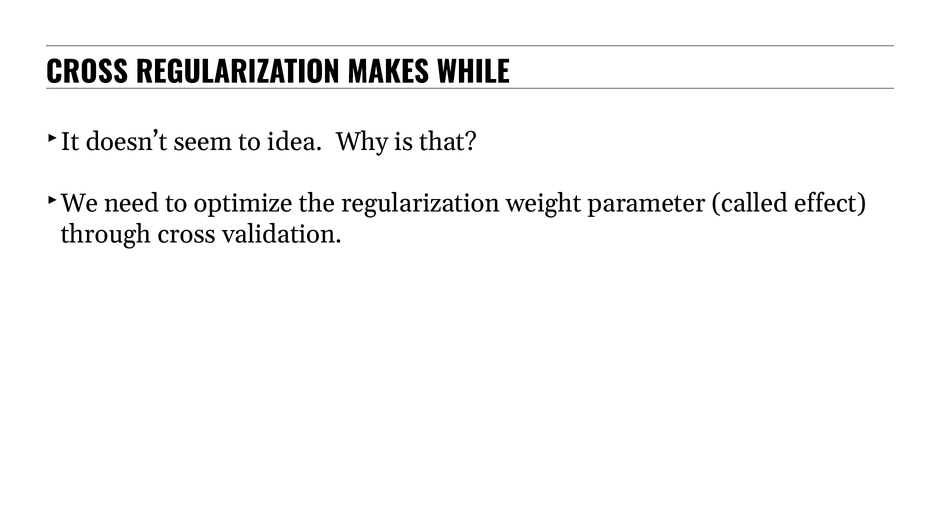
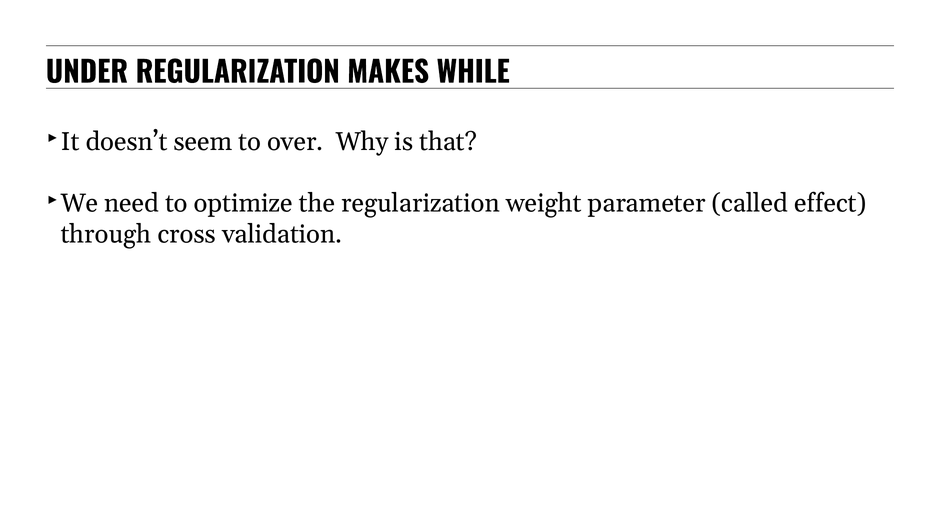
CROSS: CROSS -> UNDER (87, 73)
idea: idea -> over (295, 142)
